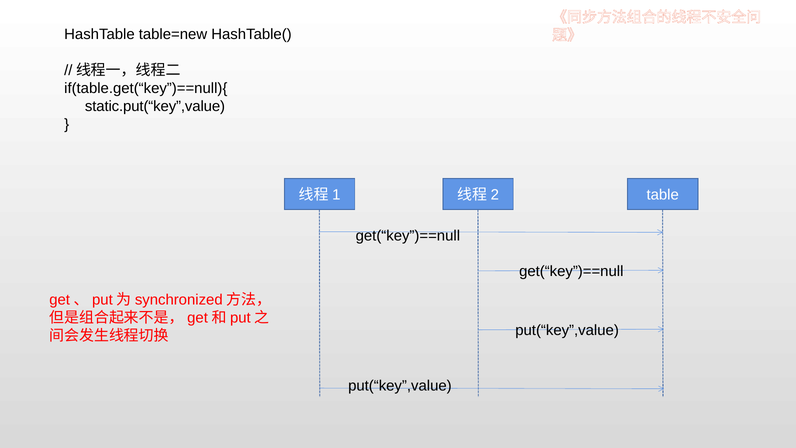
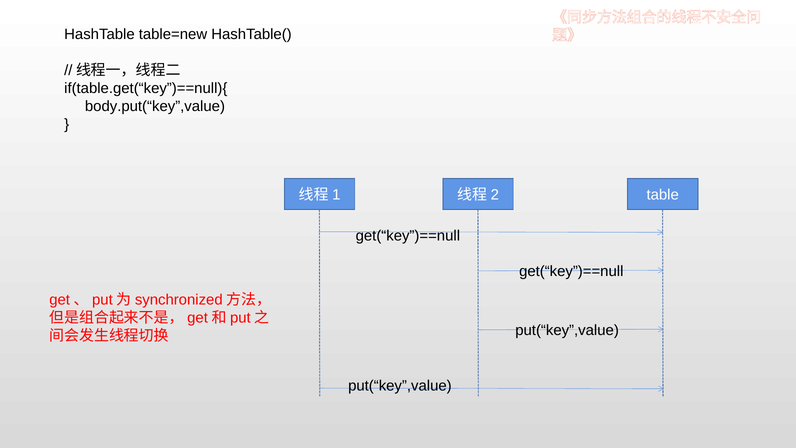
static.put(“key”,value: static.put(“key”,value -> body.put(“key”,value (155, 106)
